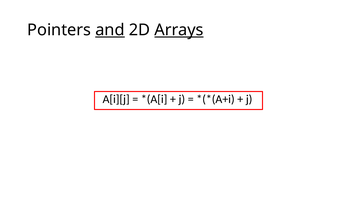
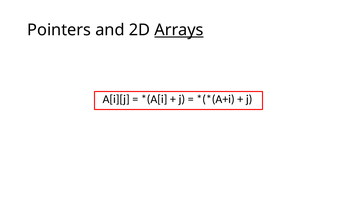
and underline: present -> none (110, 30)
